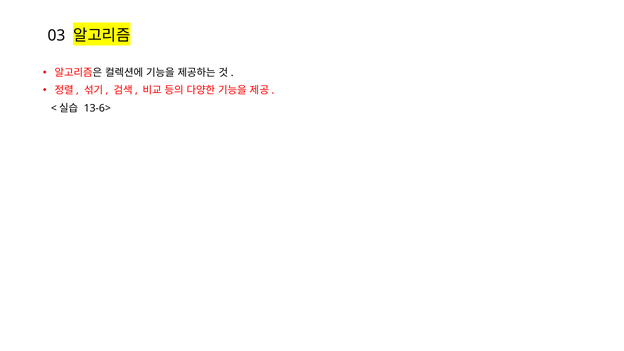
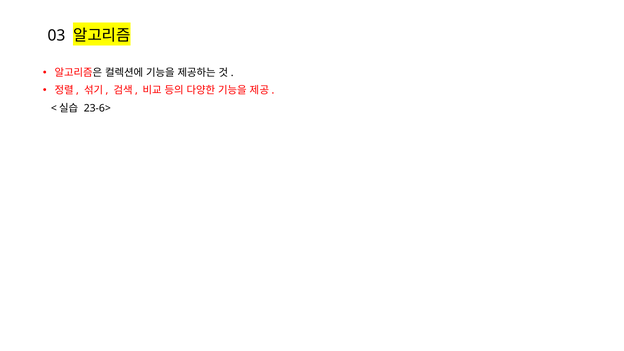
13-6>: 13-6> -> 23-6> (97, 108)
